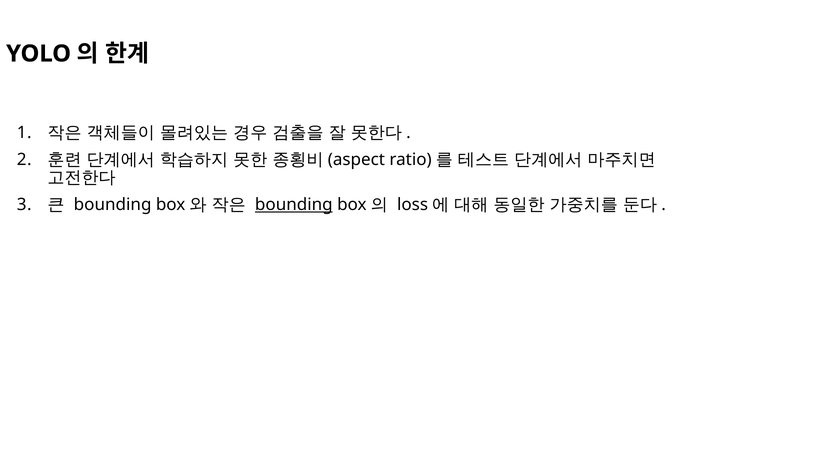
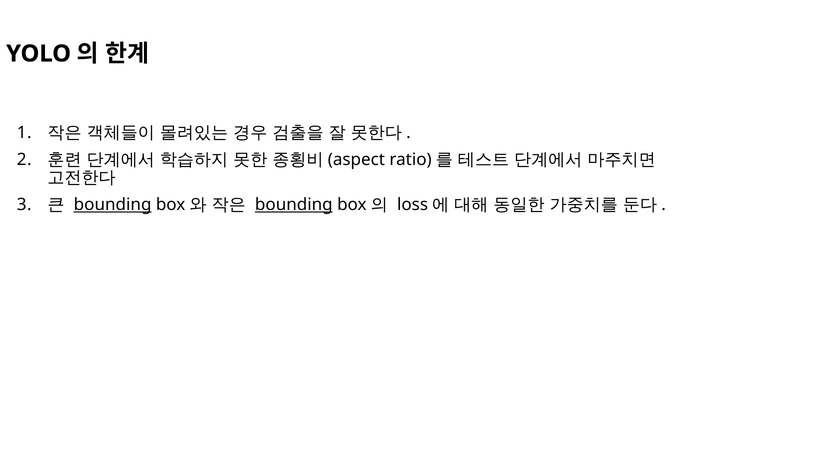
bounding underline: none -> present (113, 205)
